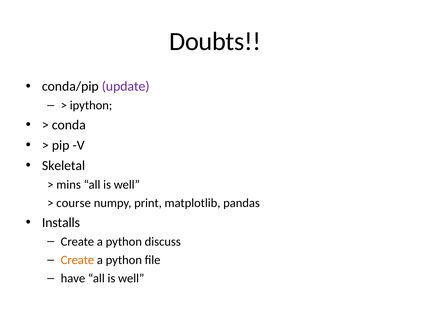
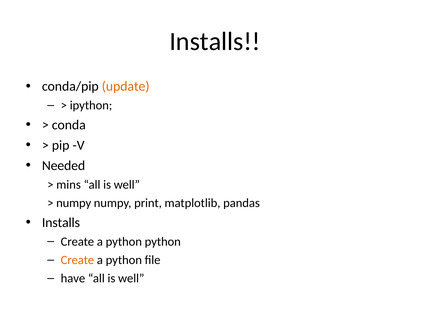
Doubts: Doubts -> Installs (215, 42)
update colour: purple -> orange (126, 87)
Skeletal: Skeletal -> Needed (64, 166)
course: course -> numpy (74, 203)
python discuss: discuss -> python (163, 242)
